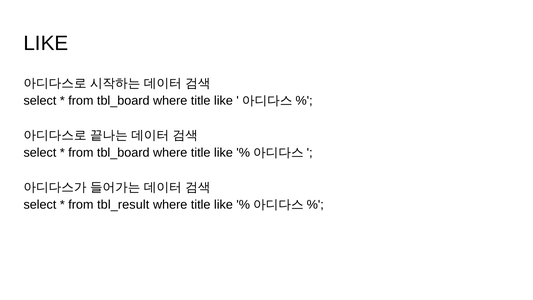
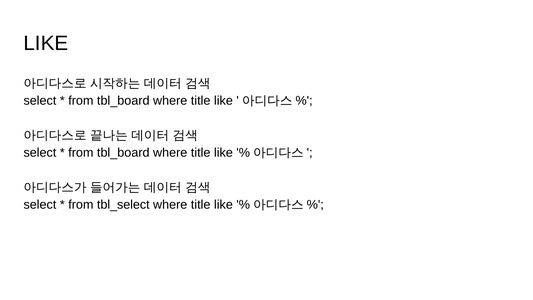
tbl_result: tbl_result -> tbl_select (123, 205)
